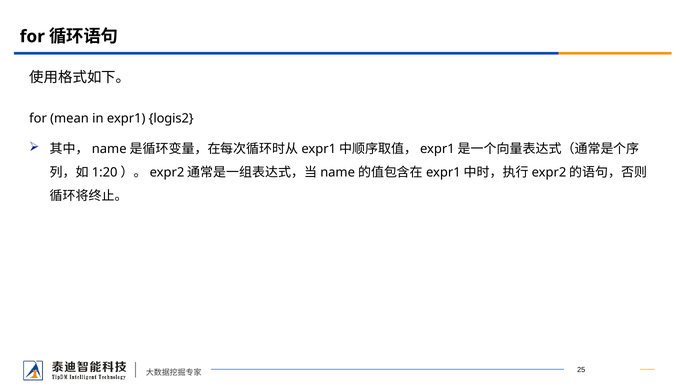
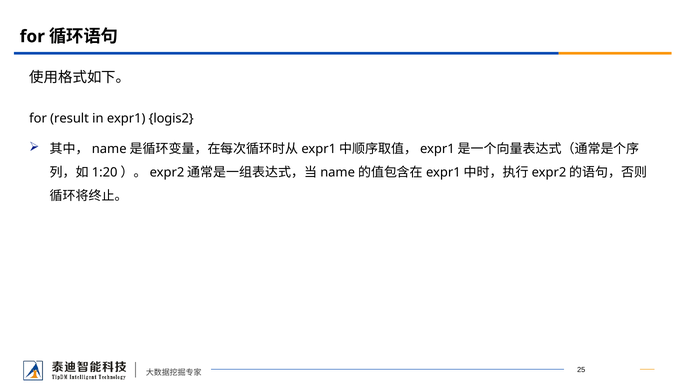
mean: mean -> result (70, 119)
